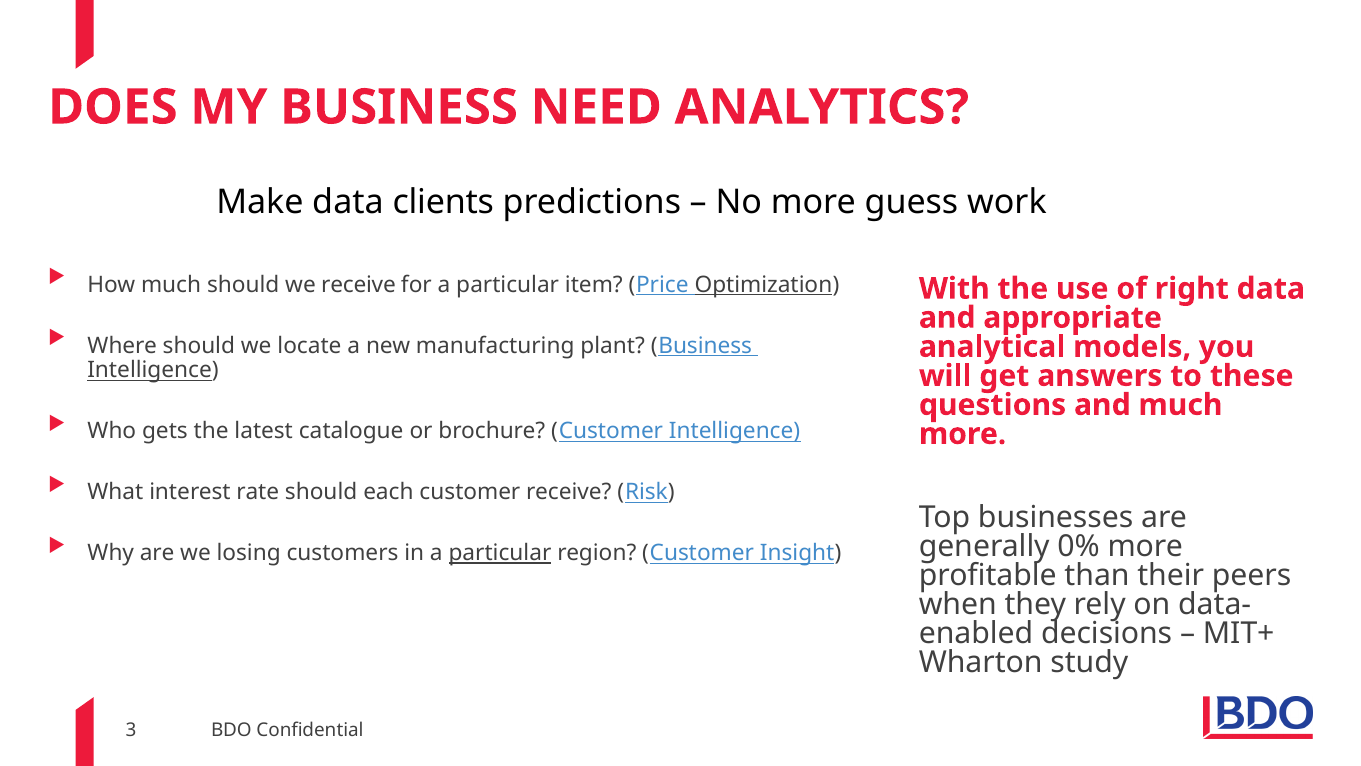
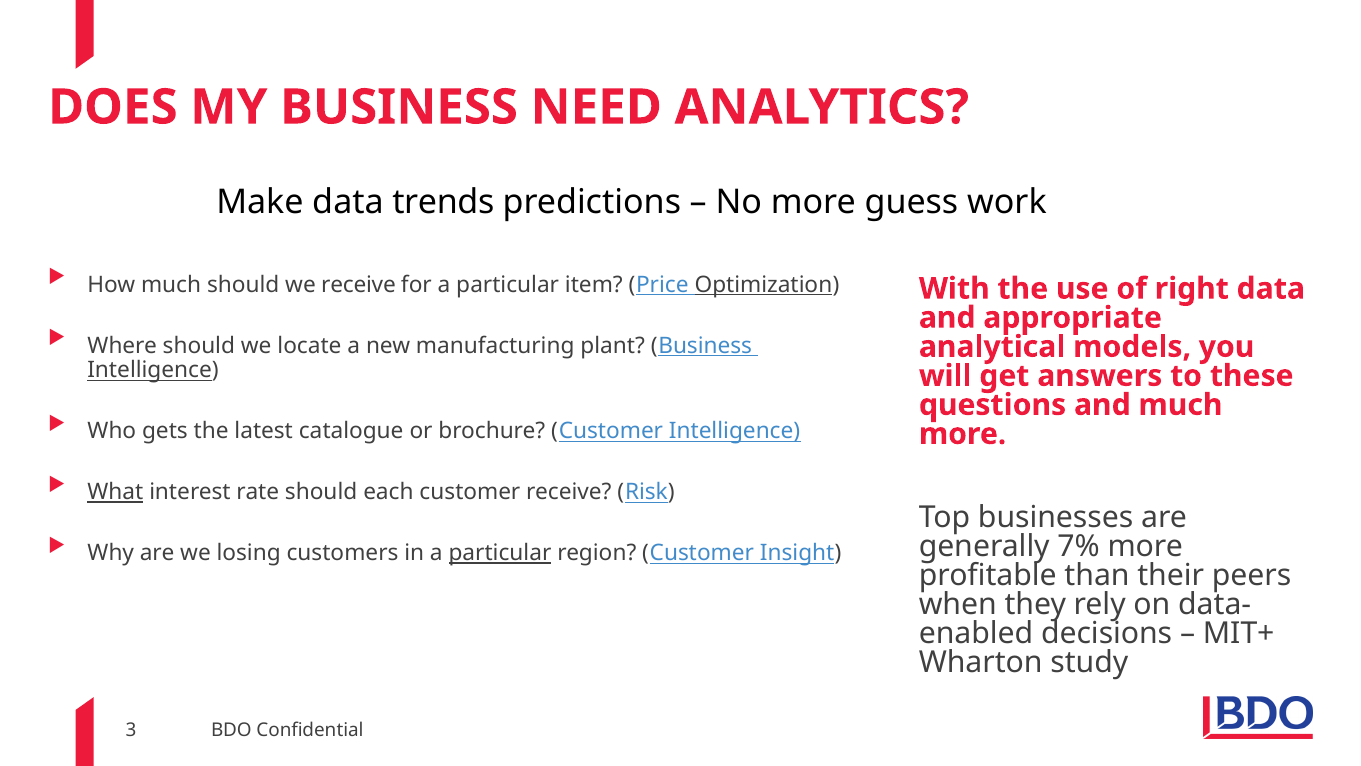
clients: clients -> trends (443, 202)
What underline: none -> present (115, 492)
0%: 0% -> 7% (1079, 546)
